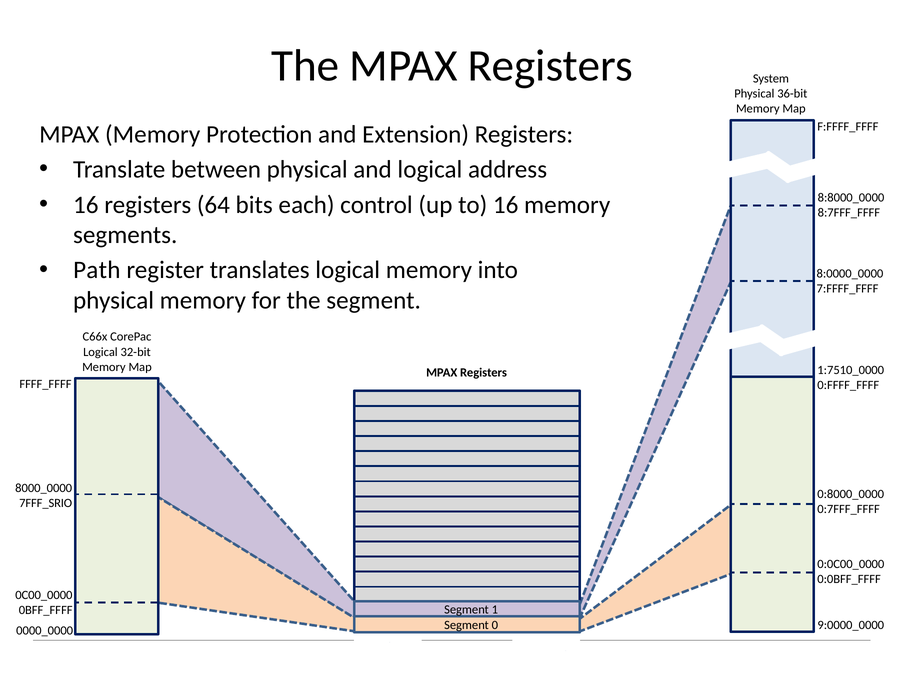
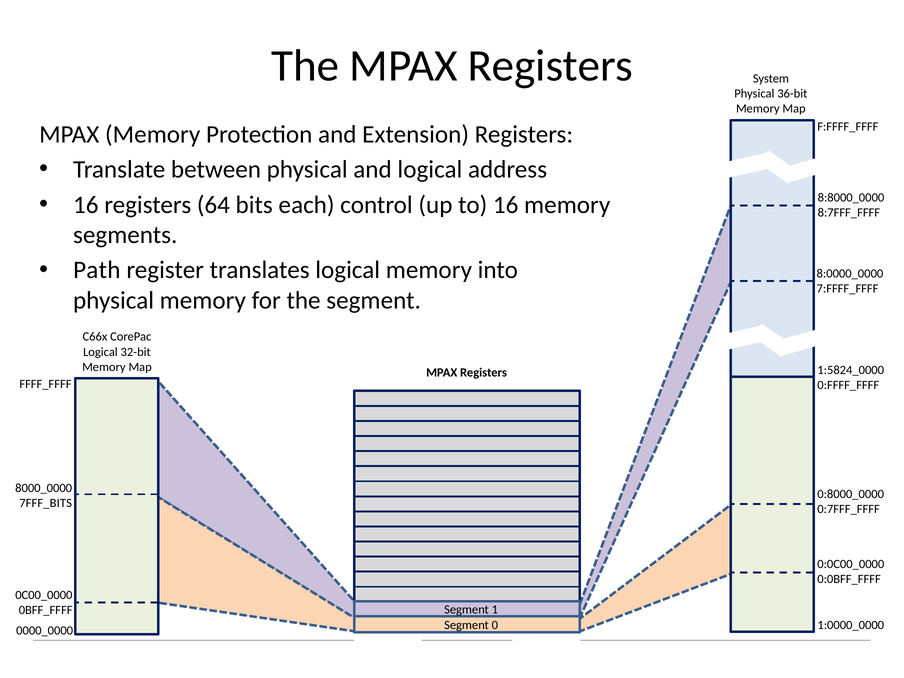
1:7510_0000: 1:7510_0000 -> 1:5824_0000 (851, 370)
7FFF_SRIO: 7FFF_SRIO -> 7FFF_BITS (46, 503)
9:0000_0000: 9:0000_0000 -> 1:0000_0000 (851, 625)
